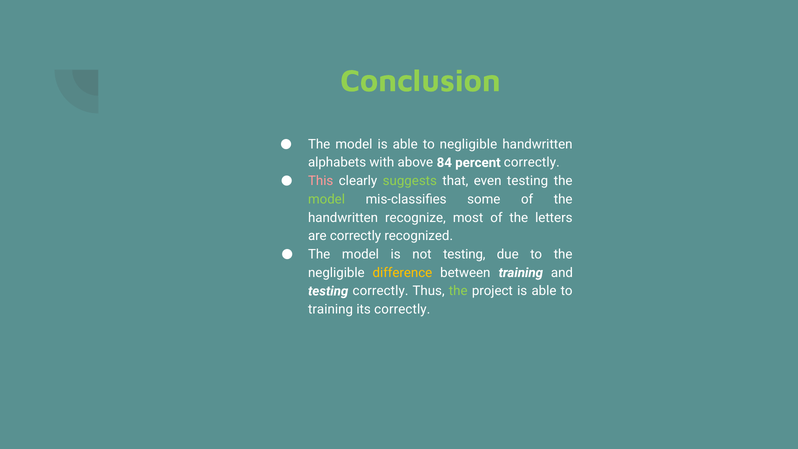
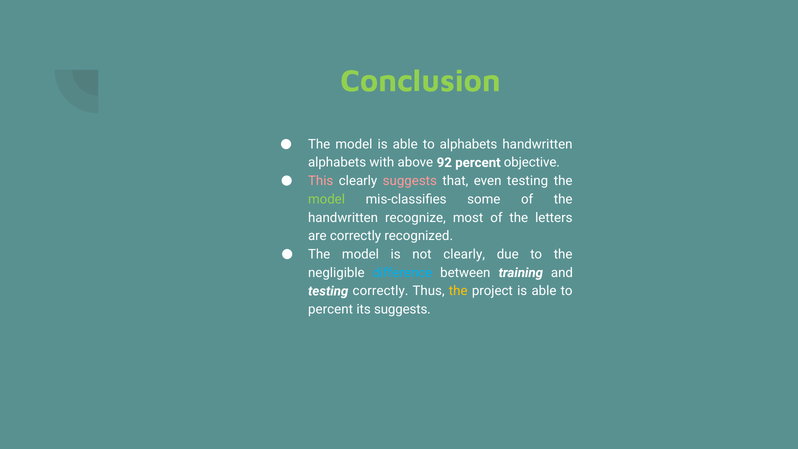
to negligible: negligible -> alphabets (469, 144)
84: 84 -> 92 (444, 163)
percent correctly: correctly -> objective (532, 163)
suggests colour: light green -> pink (410, 181)
not testing: testing -> clearly (464, 254)
difference colour: yellow -> light blue (402, 273)
the colour: light green -> yellow (458, 291)
training: training -> percent (331, 309)
its correctly: correctly -> suggests (402, 309)
